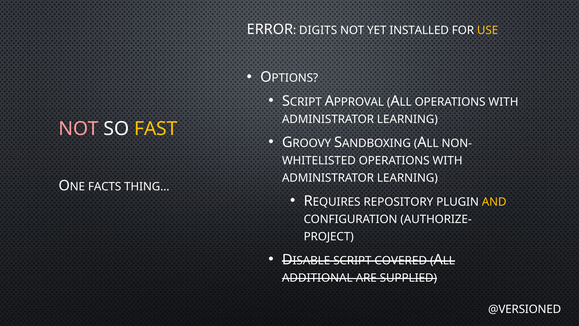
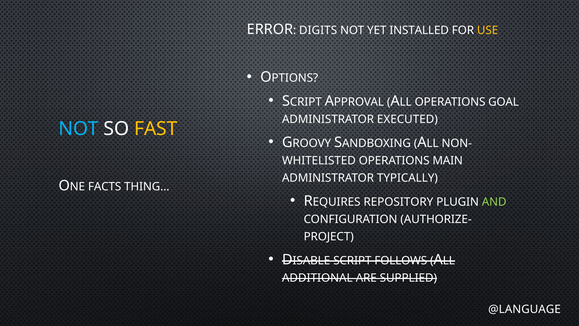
WITH: WITH -> GOAL (504, 102)
LEARNING: LEARNING -> EXECUTED (407, 119)
NOT colour: pink -> light blue (79, 129)
WITH: WITH -> MAIN (448, 160)
LEARNING: LEARNING -> TYPICALLY (407, 178)
AND colour: yellow -> light green (494, 202)
COVERED: COVERED -> FOLLOWS (401, 260)
@VERSIONED: @VERSIONED -> @LANGUAGE (525, 309)
